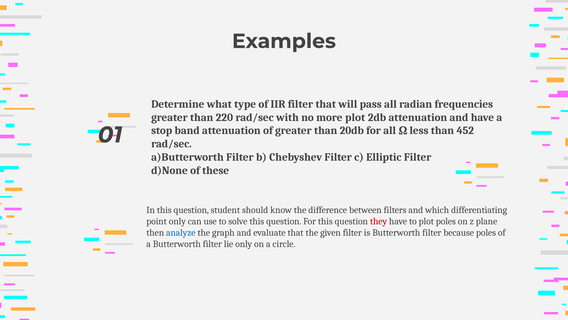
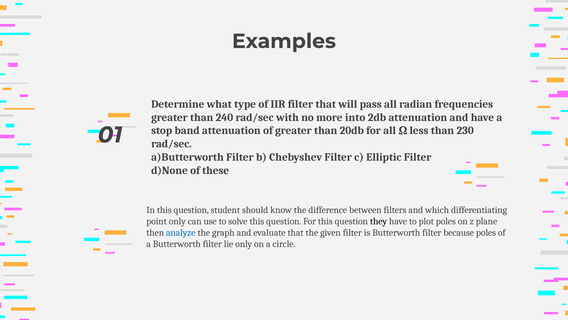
220: 220 -> 240 (224, 117)
more plot: plot -> into (355, 117)
452: 452 -> 230 (465, 130)
they colour: red -> black (379, 221)
